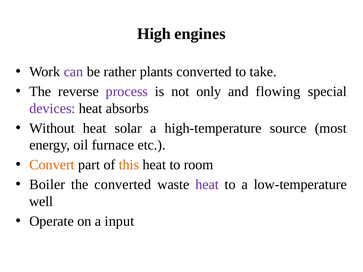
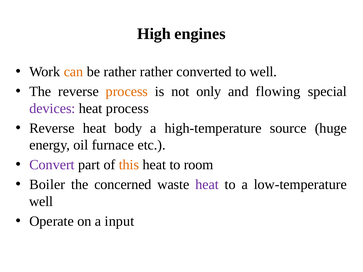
can colour: purple -> orange (74, 72)
rather plants: plants -> rather (156, 72)
to take: take -> well (263, 72)
process colour: purple -> orange (127, 92)
heat absorbs: absorbs -> process (127, 108)
Without: Without -> Reverse (52, 128)
solar: solar -> body (128, 128)
most: most -> huge (331, 128)
Convert colour: orange -> purple (52, 165)
the converted: converted -> concerned (123, 185)
